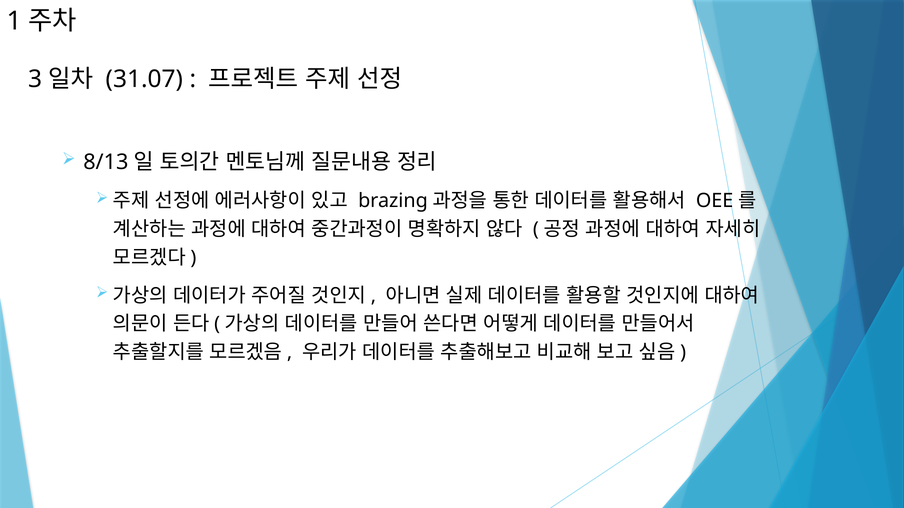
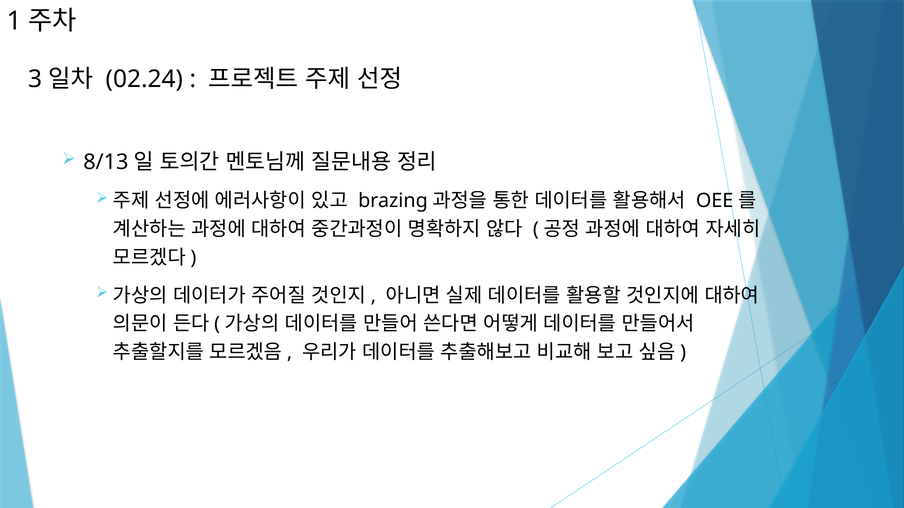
31.07: 31.07 -> 02.24 (145, 79)
